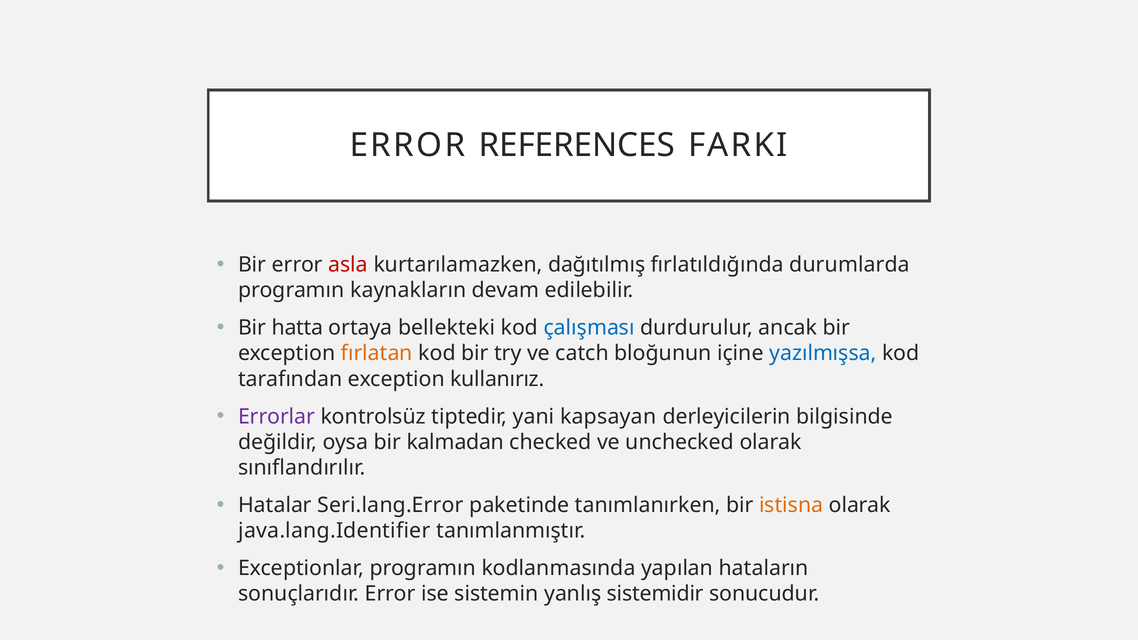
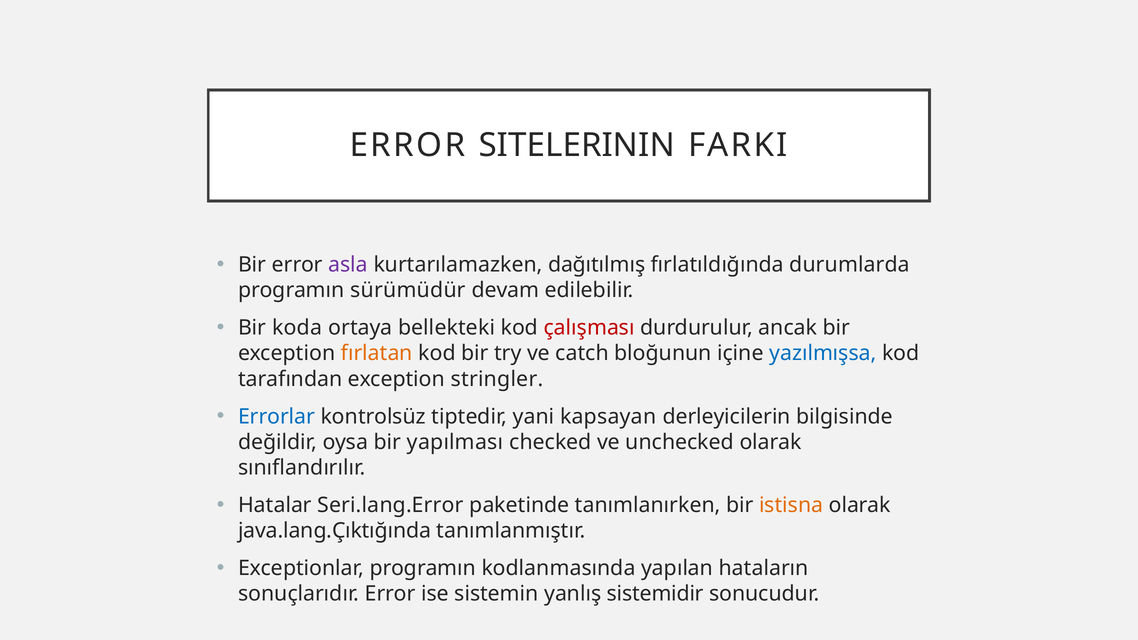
REFERENCES: REFERENCES -> SITELERININ (577, 145)
asla colour: red -> purple (348, 265)
kaynakların: kaynakların -> sürümüdür (408, 290)
hatta: hatta -> koda (297, 328)
çalışması colour: blue -> red (589, 328)
kullanırız: kullanırız -> stringler (497, 379)
Errorlar colour: purple -> blue (277, 417)
kalmadan: kalmadan -> yapılması (455, 442)
java.lang.Identifier: java.lang.Identifier -> java.lang.Çıktığında (335, 531)
